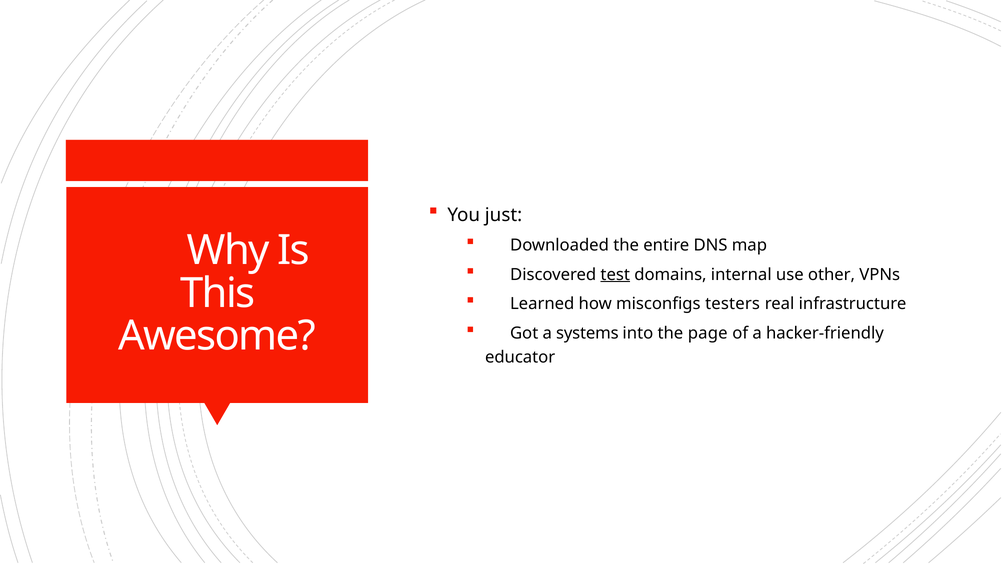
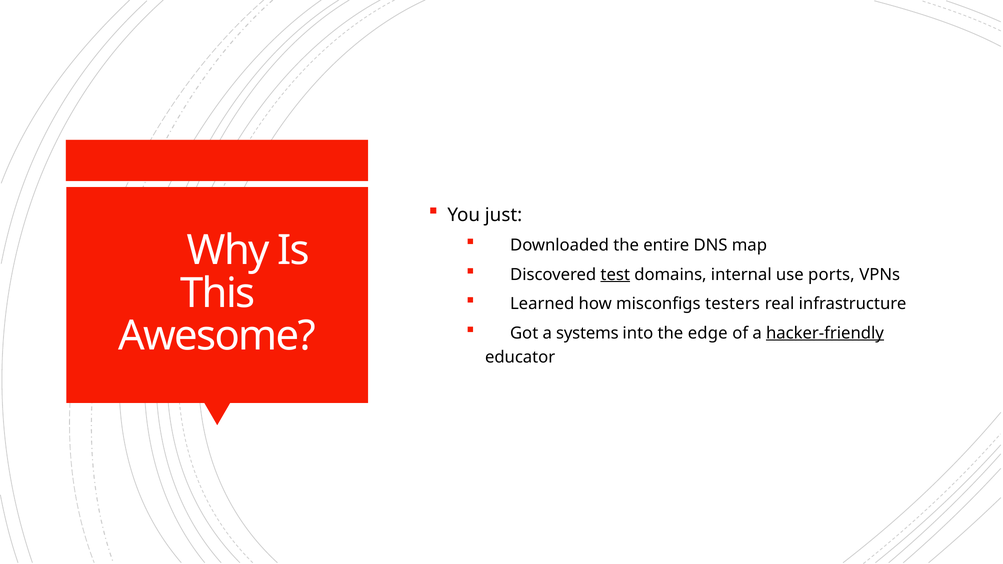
other: other -> ports (831, 275)
page: page -> edge (708, 333)
hacker-friendly underline: none -> present (825, 333)
